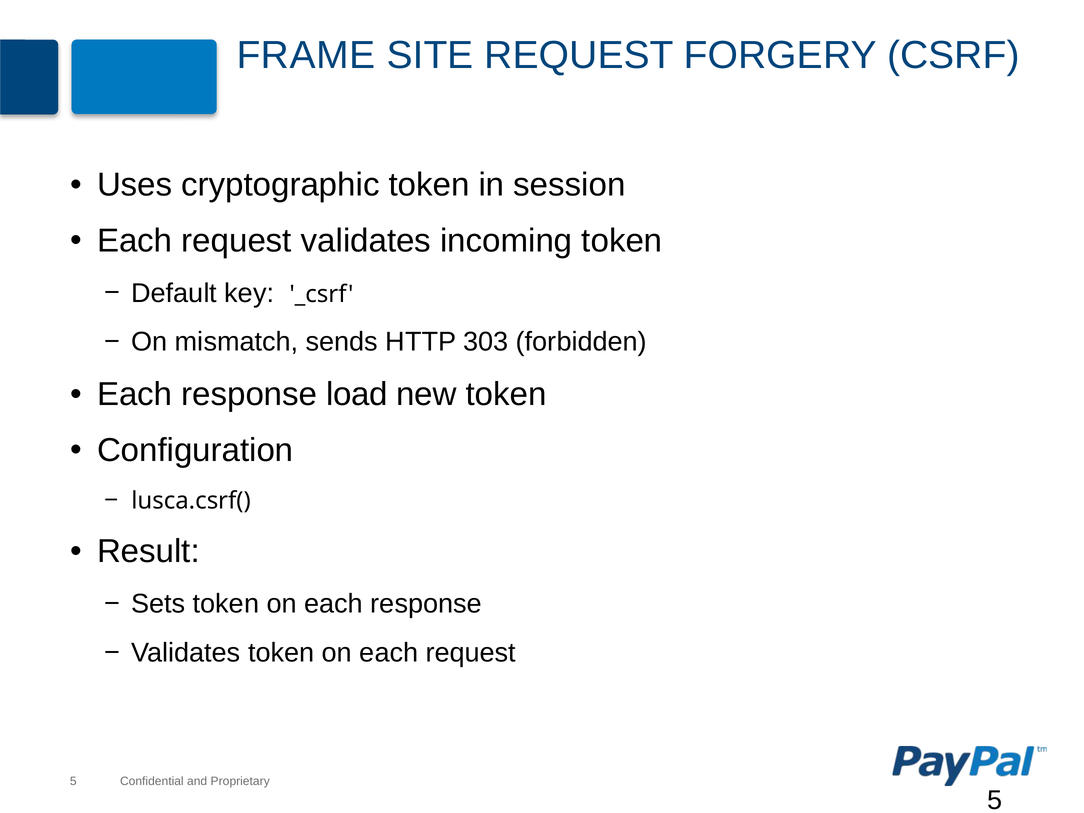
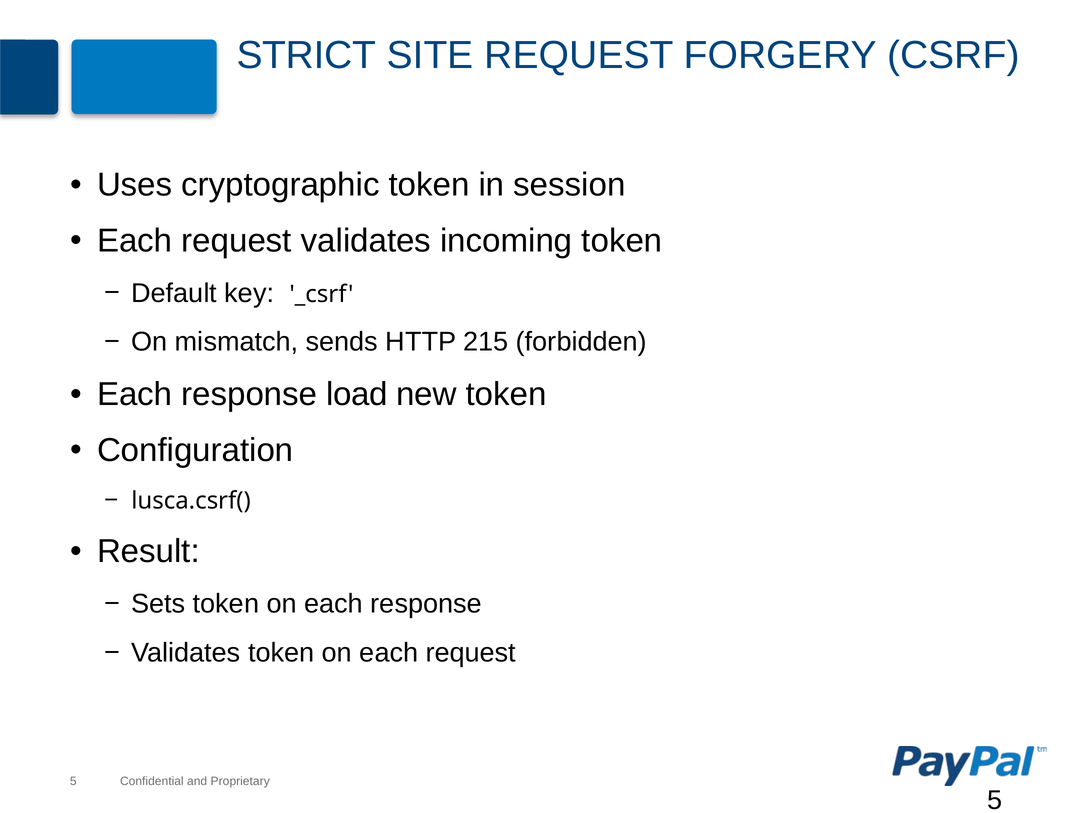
FRAME: FRAME -> STRICT (306, 55)
303: 303 -> 215 (486, 342)
